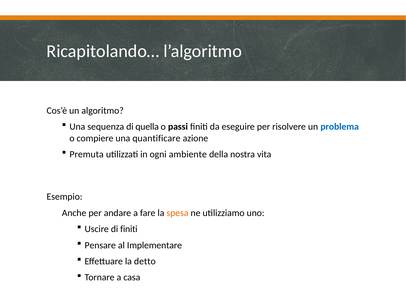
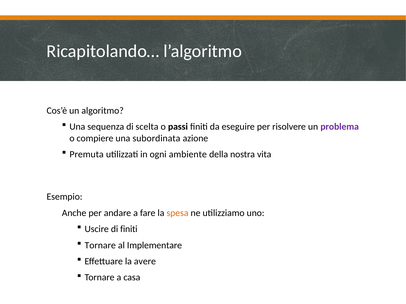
quella: quella -> scelta (147, 127)
problema colour: blue -> purple (340, 127)
quantificare: quantificare -> subordinata (156, 138)
Pensare: Pensare -> Tornare (100, 246)
detto: detto -> avere (145, 262)
